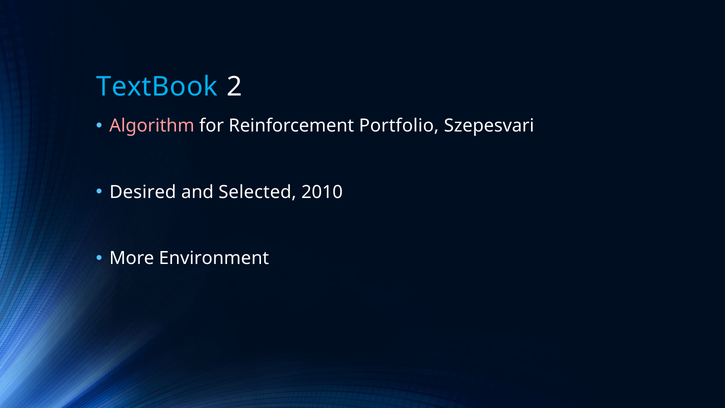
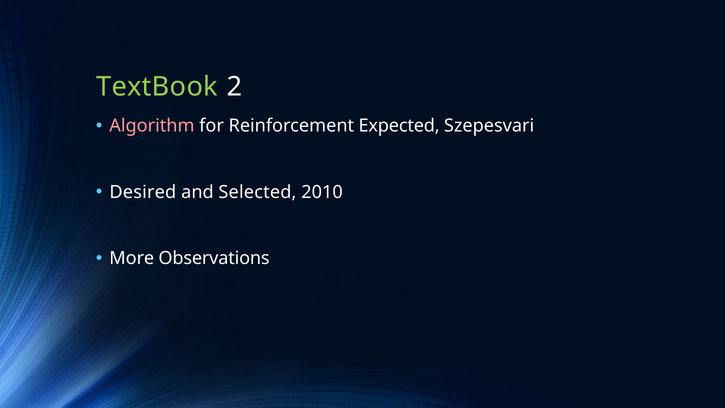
TextBook colour: light blue -> light green (157, 87)
Portfolio: Portfolio -> Expected (399, 126)
Environment: Environment -> Observations (214, 258)
